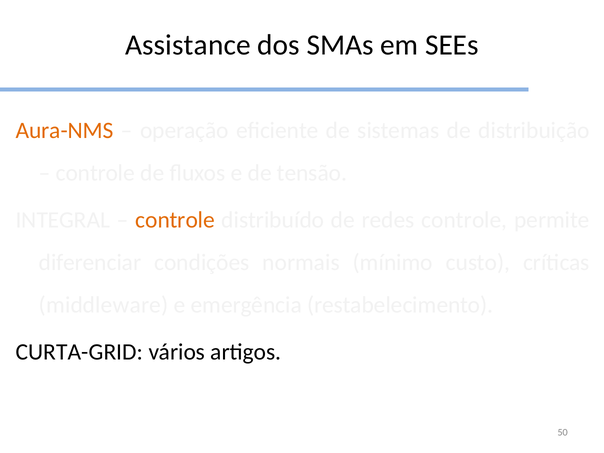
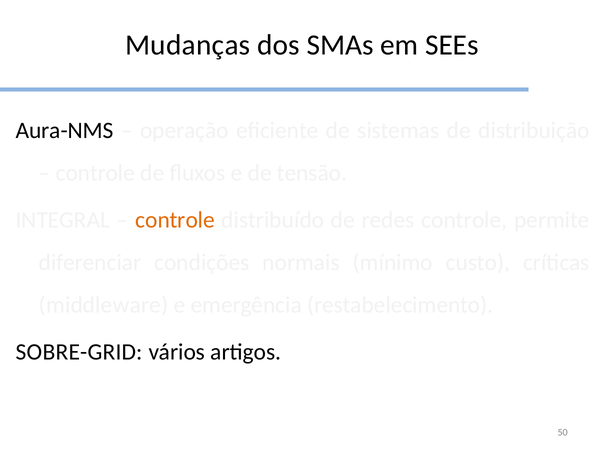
Assistance: Assistance -> Mudanças (188, 45)
Aura-NMS colour: orange -> black (64, 131)
CURTA-GRID: CURTA-GRID -> SOBRE-GRID (79, 352)
